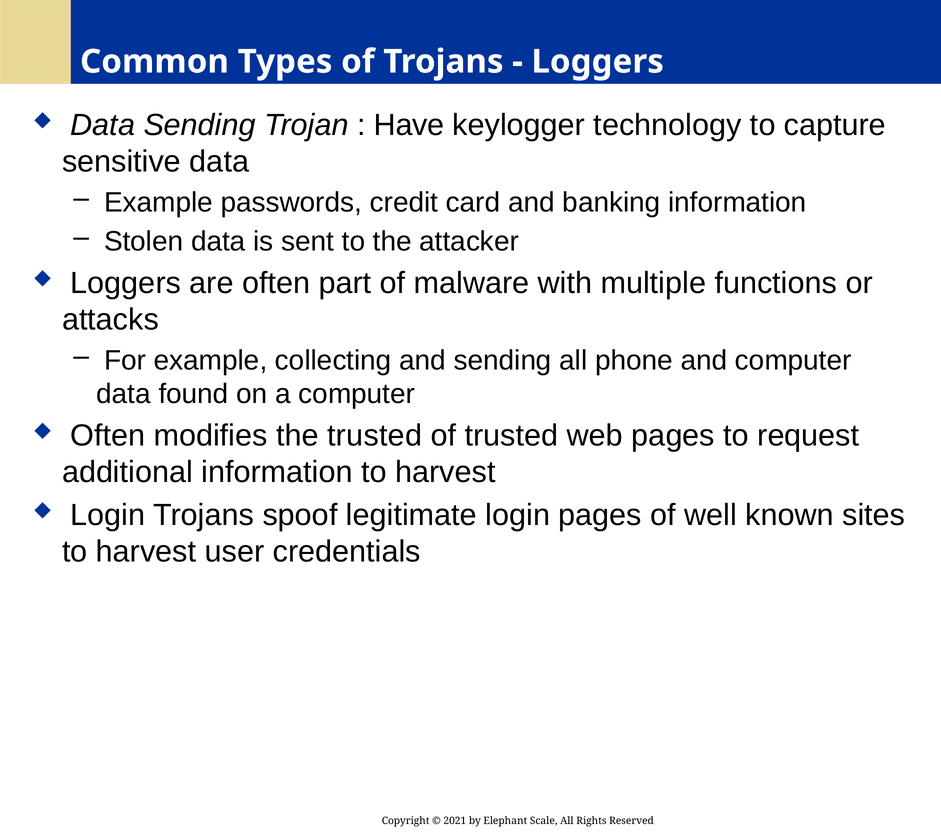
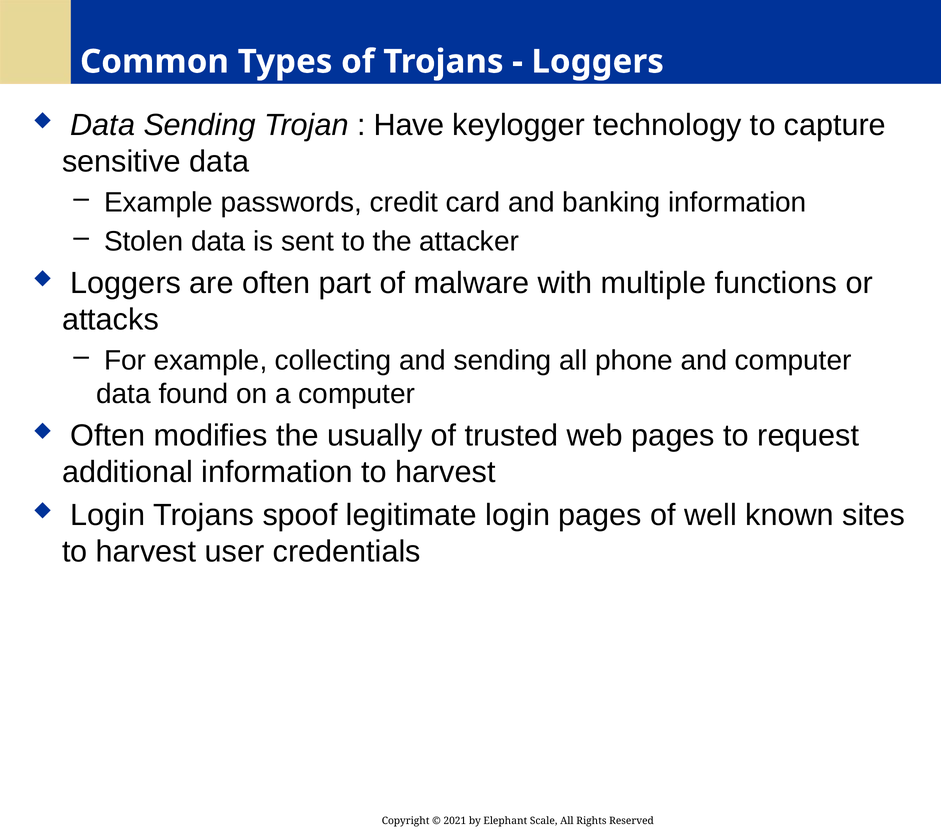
the trusted: trusted -> usually (375, 436)
